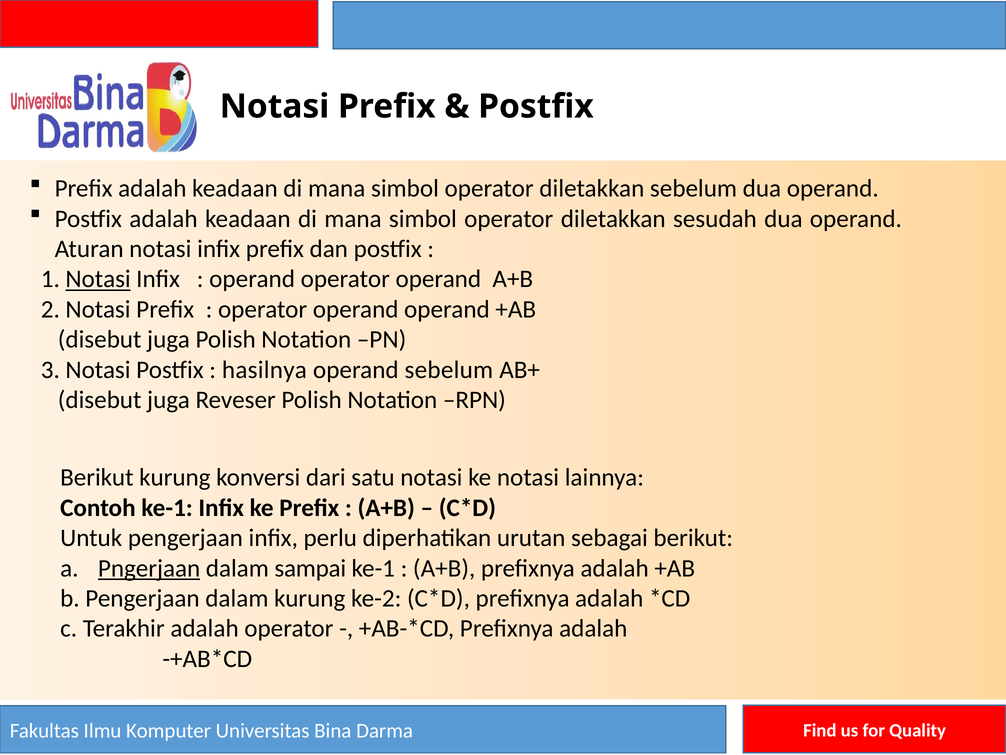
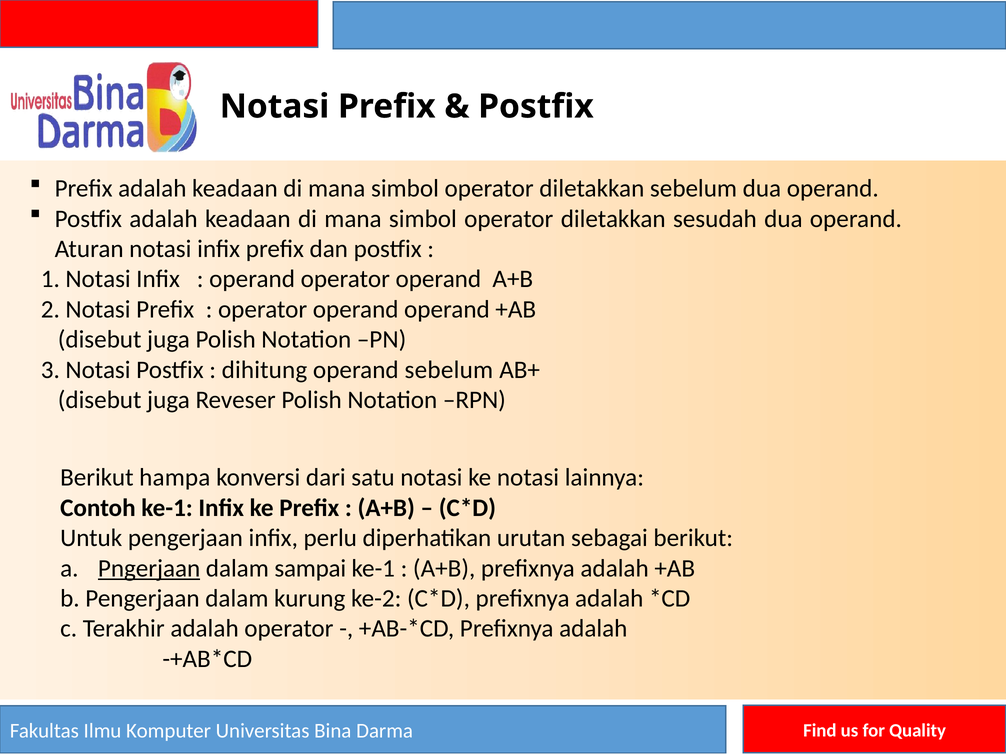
Notasi underline: present -> none (98, 279)
hasilnya: hasilnya -> dihitung (264, 370)
Berikut kurung: kurung -> hampa (175, 477)
